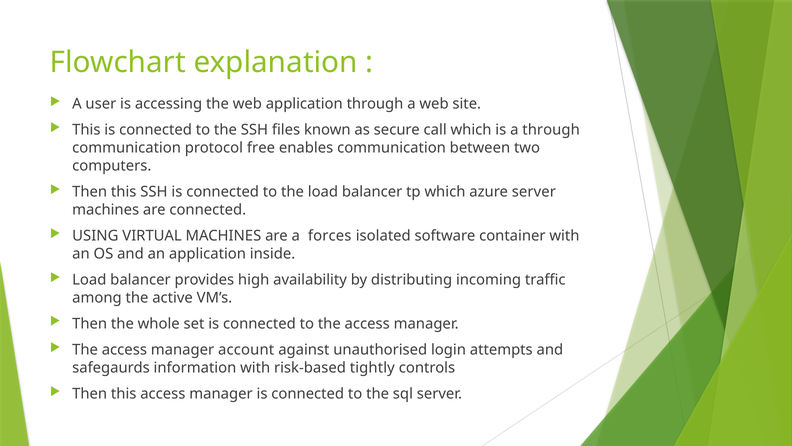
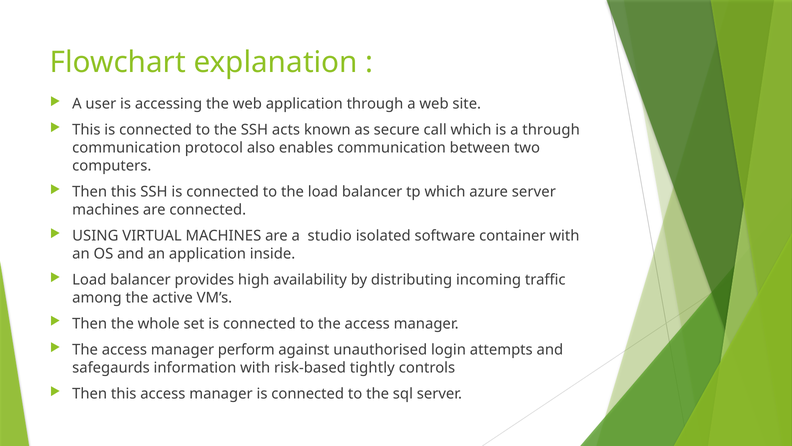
files: files -> acts (286, 130)
free: free -> also (261, 148)
forces: forces -> studio (330, 236)
account: account -> perform (246, 349)
